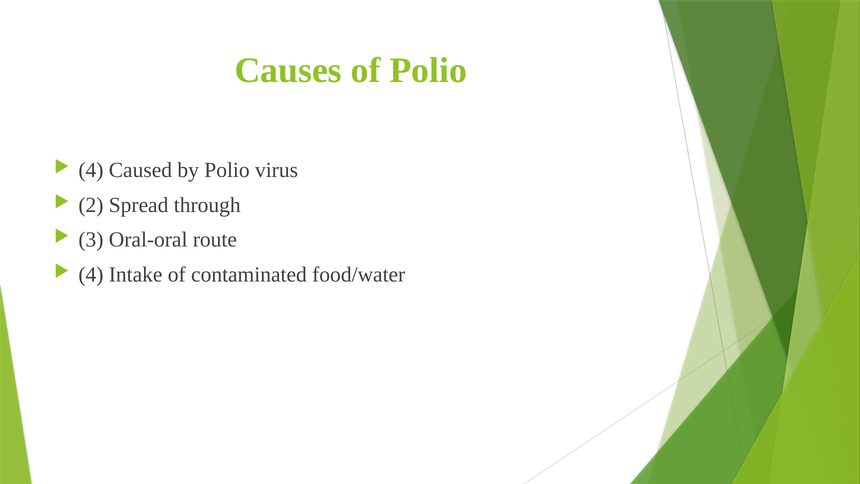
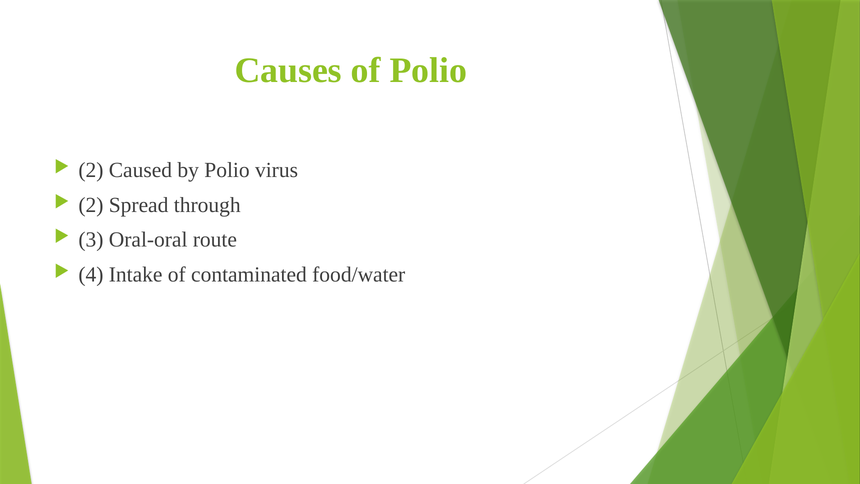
4: 4 -> 2 (91, 170)
